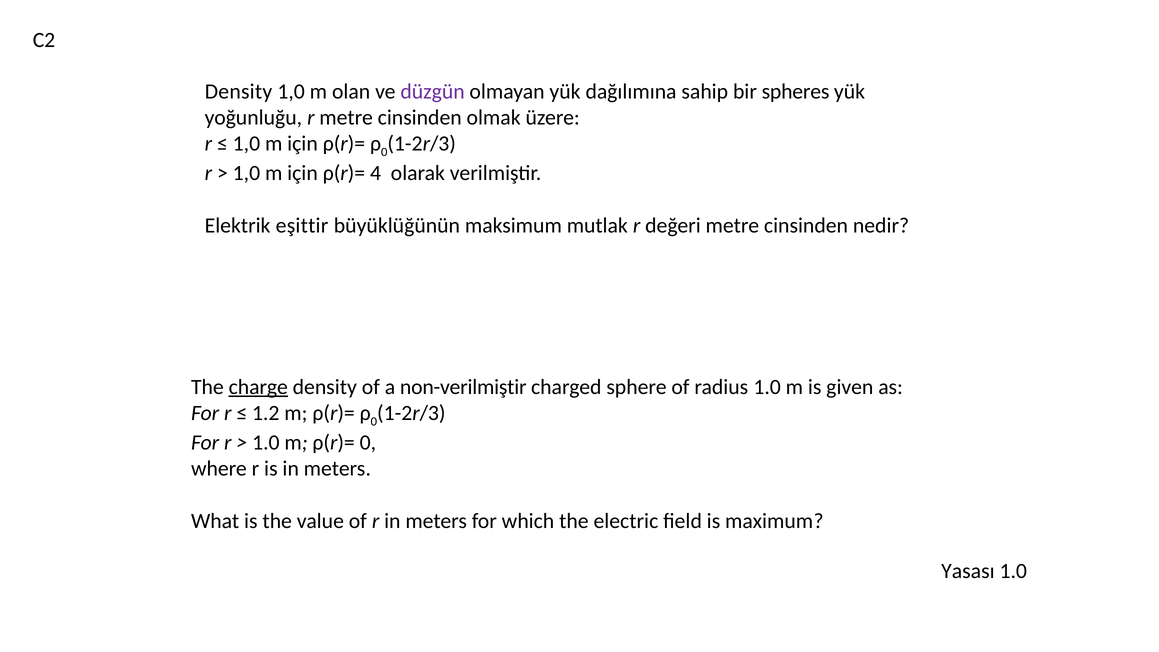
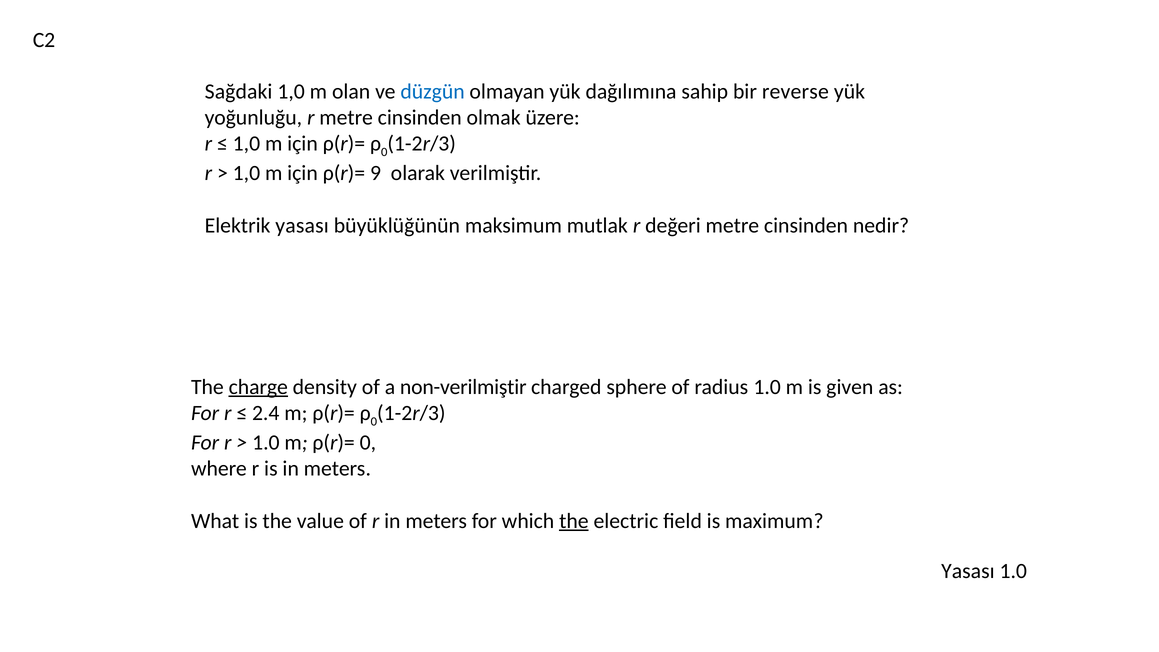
Density: Density -> Sağdaki (239, 91)
düzgün colour: purple -> blue (433, 91)
spheres: spheres -> reverse (795, 91)
4: 4 -> 9 (376, 173)
Elektrik eşittir: eşittir -> yasası (302, 225)
1.2: 1.2 -> 2.4 (266, 413)
the underline: none -> present (574, 521)
